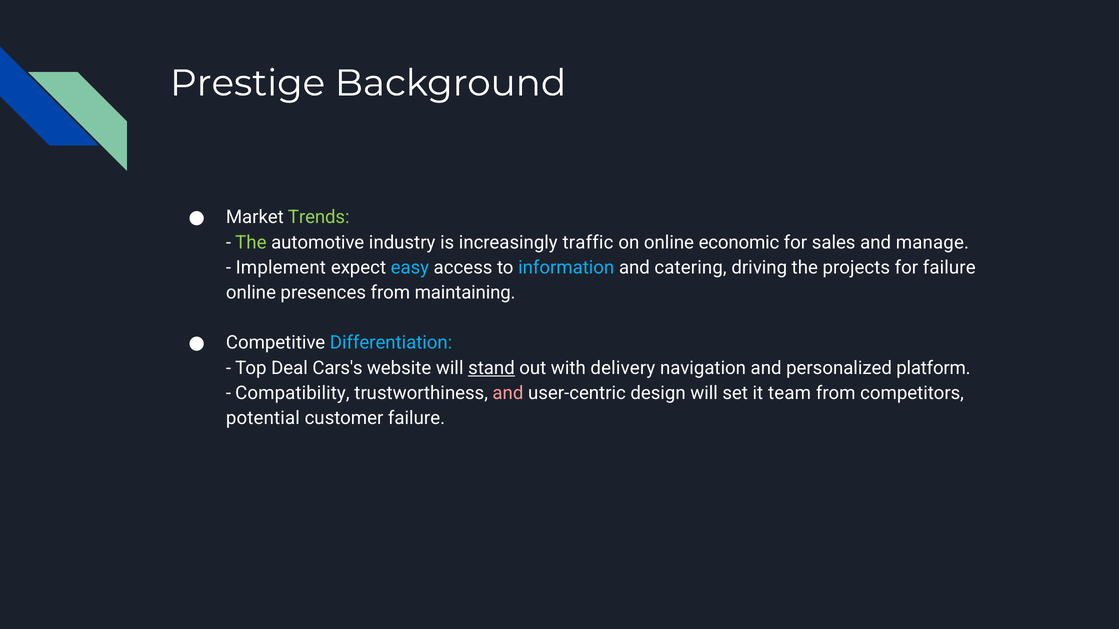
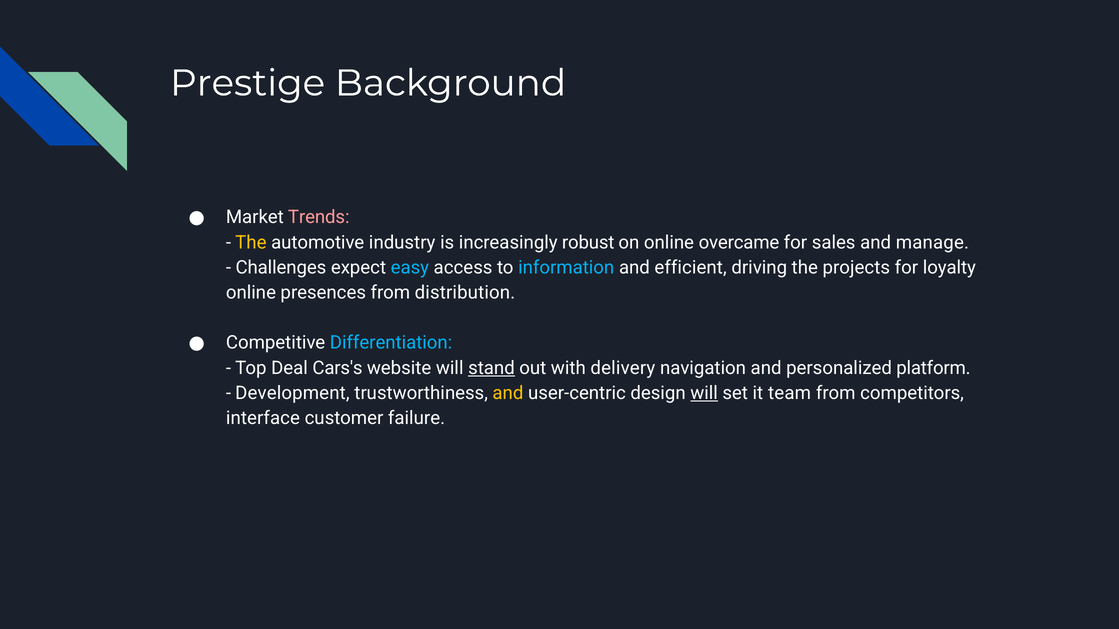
Trends colour: light green -> pink (319, 217)
The colour: light green -> yellow (251, 243)
traffic: traffic -> robust (588, 243)
economic: economic -> overcame (739, 243)
Implement: Implement -> Challenges (281, 268)
catering: catering -> efficient (691, 268)
for failure: failure -> loyalty (949, 268)
maintaining: maintaining -> distribution (465, 293)
Compatibility: Compatibility -> Development (292, 393)
and colour: pink -> yellow (508, 393)
will underline: none -> present (704, 393)
potential: potential -> interface (263, 418)
